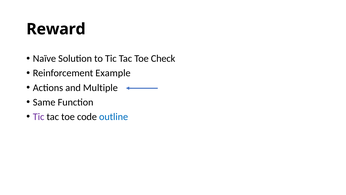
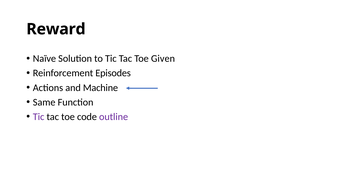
Check: Check -> Given (163, 58)
Example: Example -> Episodes (113, 73)
Multiple: Multiple -> Machine (100, 88)
outline colour: blue -> purple (114, 117)
